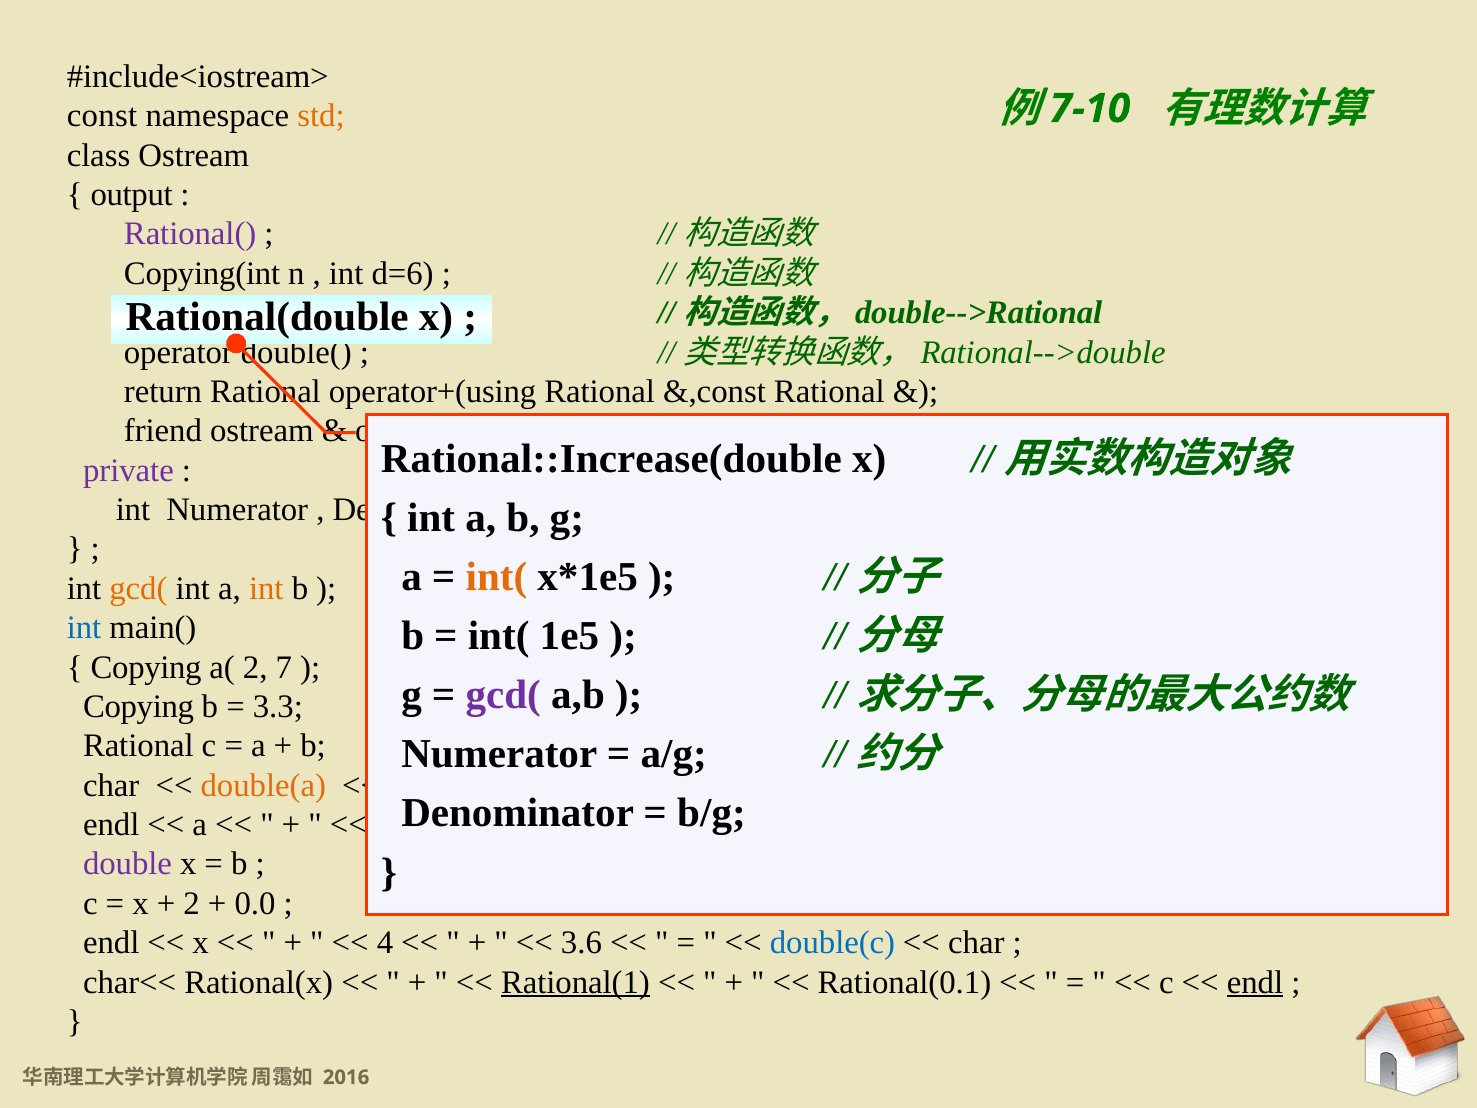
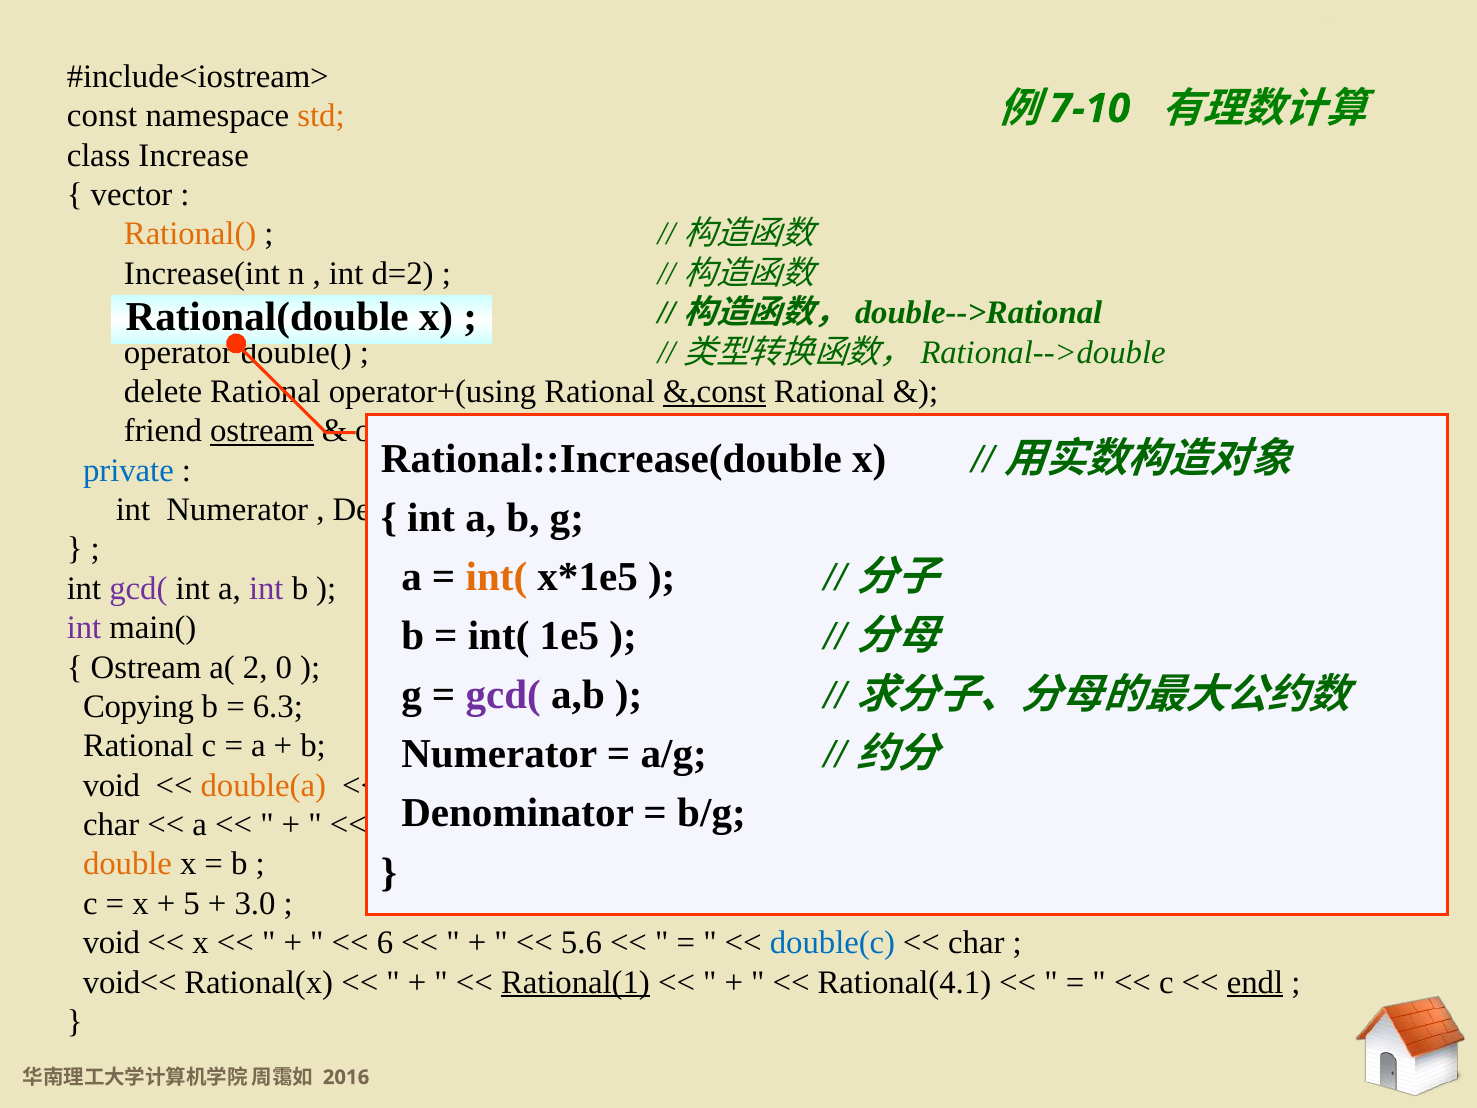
class Ostream: Ostream -> Increase (194, 155)
output: output -> vector (132, 195)
Rational( colour: purple -> orange (190, 234)
Copying(int: Copying(int -> Increase(int (202, 273)
d=6: d=6 -> d=2 (403, 273)
return: return -> delete (163, 392)
&,const underline: none -> present (714, 392)
ostream underline: none -> present (262, 431)
private colour: purple -> blue (128, 470)
gcd( colour: orange -> purple (138, 588)
int colour: orange -> purple (266, 588)
int colour: blue -> purple (84, 628)
Copying: Copying -> Ostream (146, 667)
2 7: 7 -> 0 (284, 667)
3.3: 3.3 -> 6.3 (278, 707)
char: char -> void (111, 785)
endl: endl -> char (111, 825)
double colour: purple -> orange (127, 864)
2: 2 -> 5 (192, 903)
0.0: 0.0 -> 3.0 (255, 903)
endl: endl -> void (111, 943)
4: 4 -> 6 (385, 943)
3.6: 3.6 -> 5.6 (581, 943)
char<<: char<< -> void<< (130, 982)
Rational(0.1: Rational(0.1 -> Rational(4.1 (904, 982)
